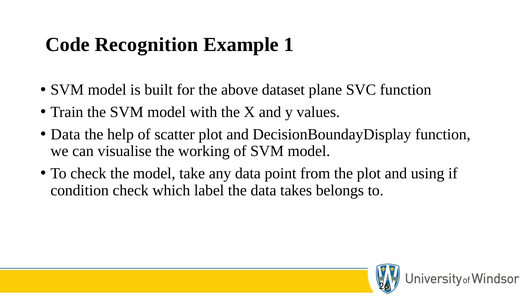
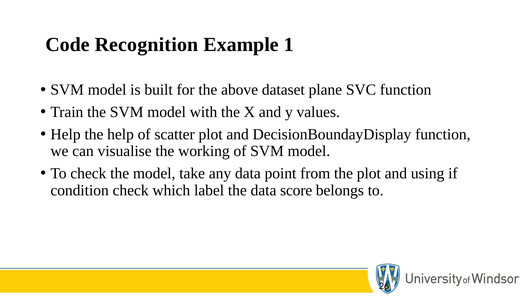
Data: Data -> Help (66, 134)
takes: takes -> score (296, 190)
